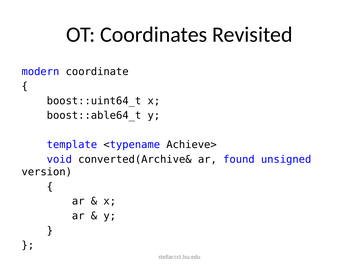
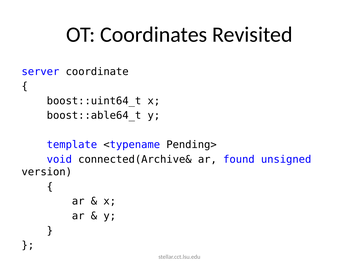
modern: modern -> server (40, 72)
Achieve>: Achieve> -> Pending> (192, 145)
converted(Archive&: converted(Archive& -> connected(Archive& (135, 160)
